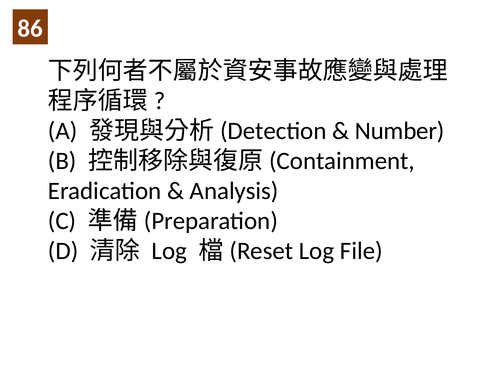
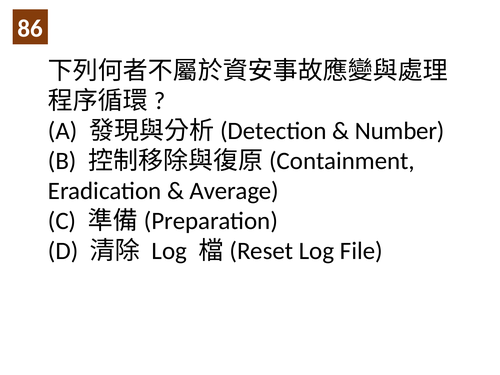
Analysis: Analysis -> Average (234, 191)
